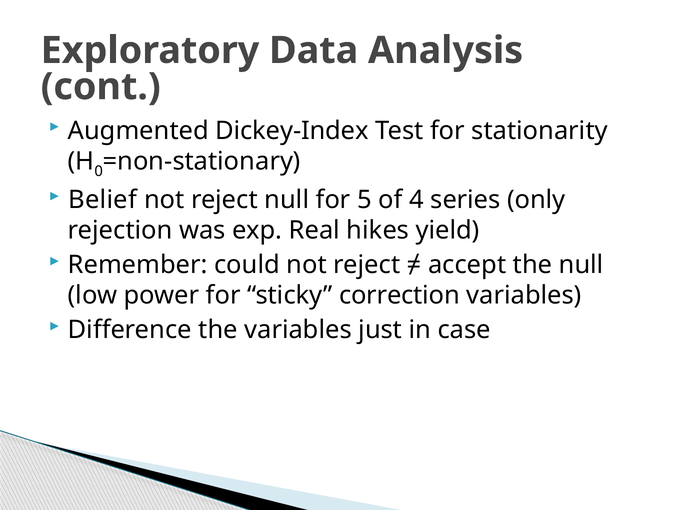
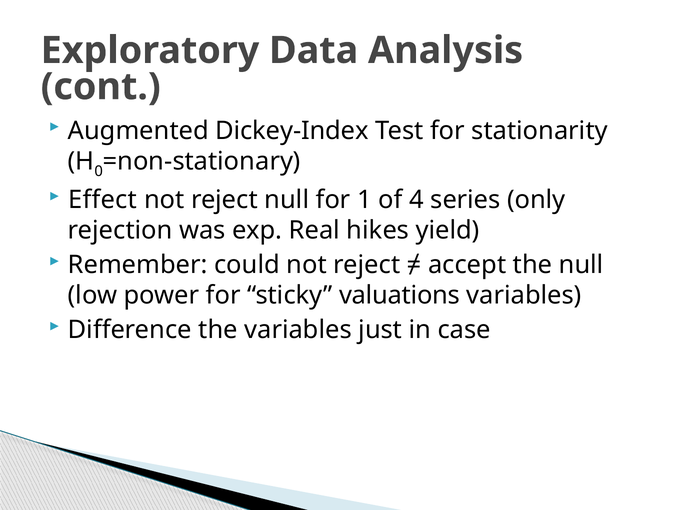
Belief: Belief -> Effect (103, 200)
5: 5 -> 1 (364, 200)
correction: correction -> valuations (400, 295)
